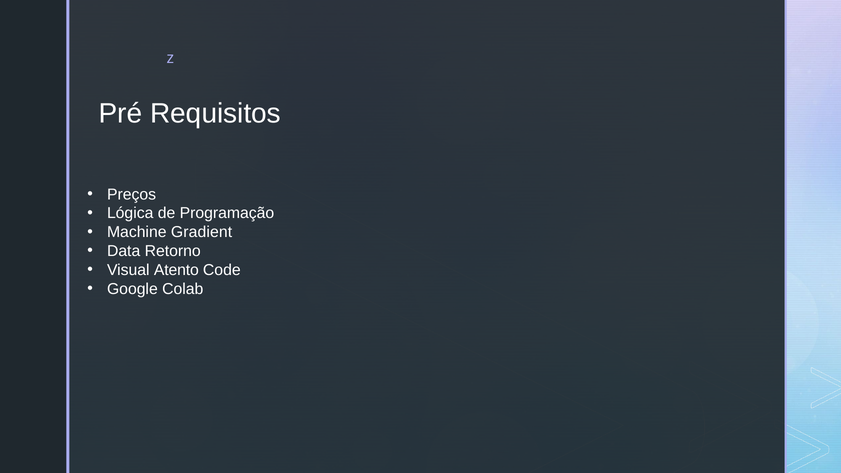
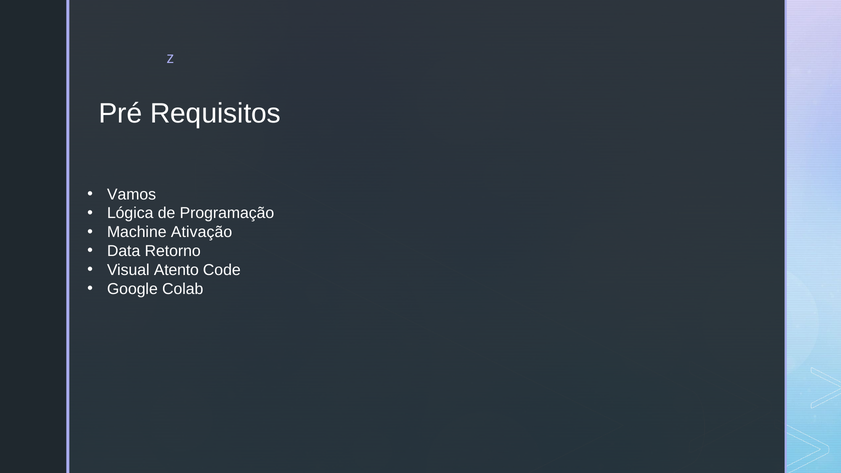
Preços: Preços -> Vamos (132, 194)
Gradient: Gradient -> Ativação (202, 232)
